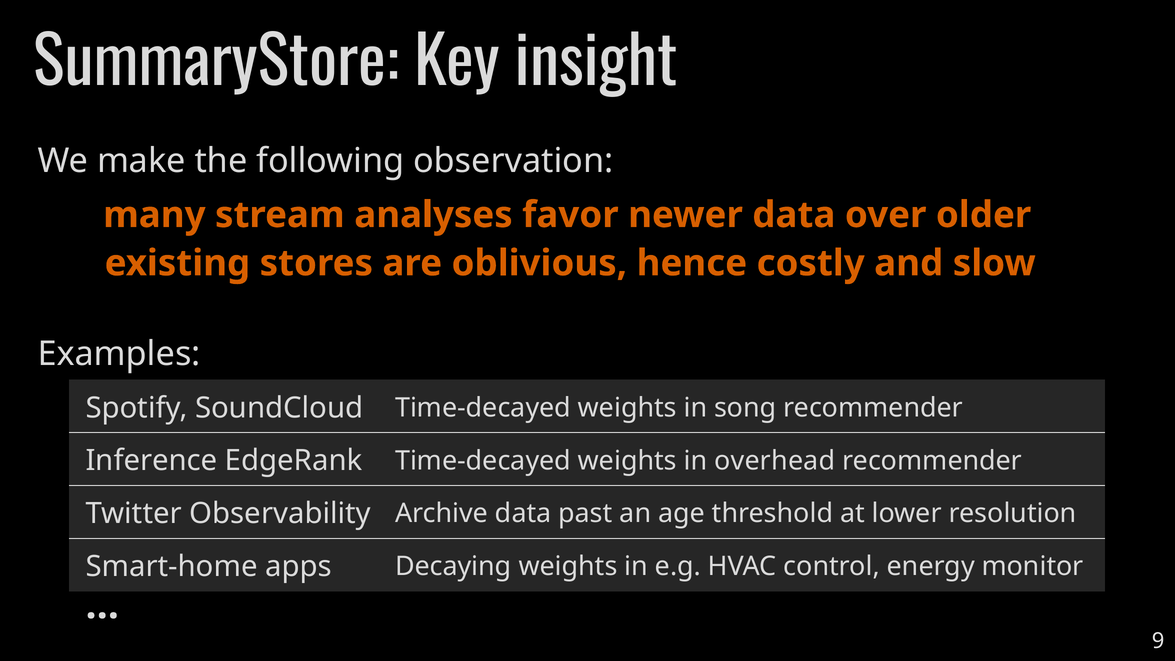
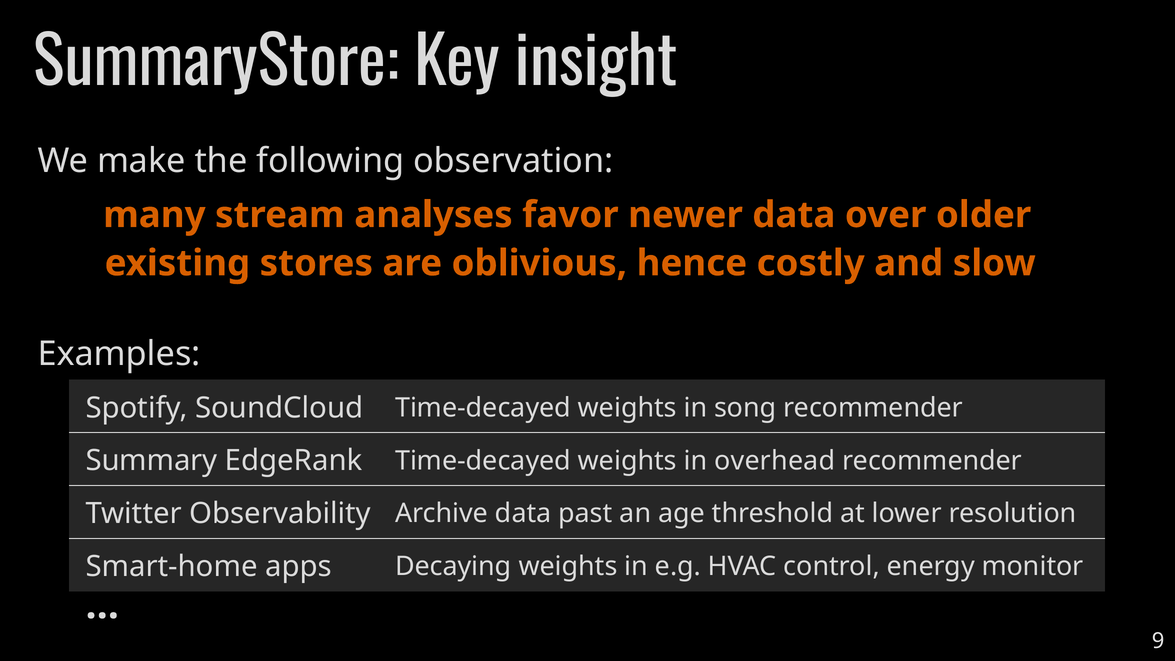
Inference: Inference -> Summary (151, 461)
